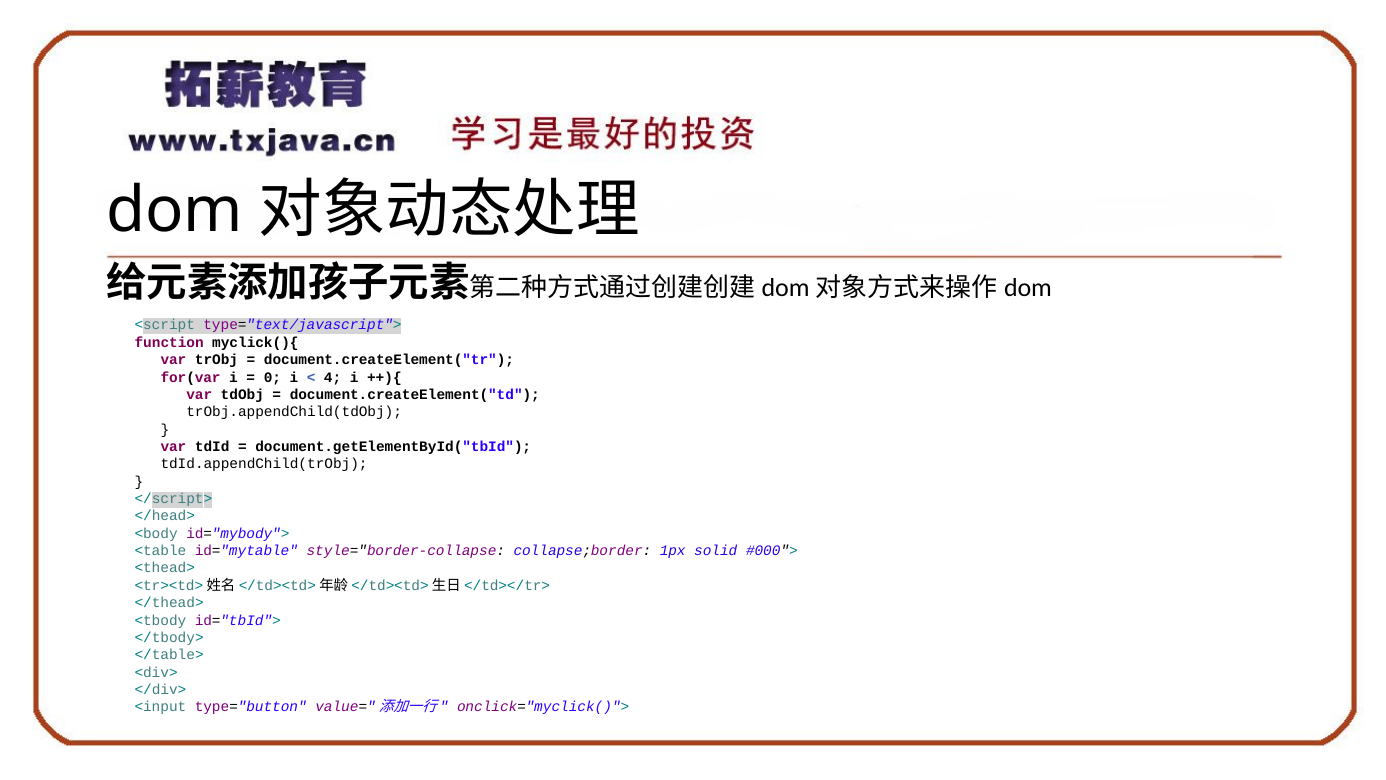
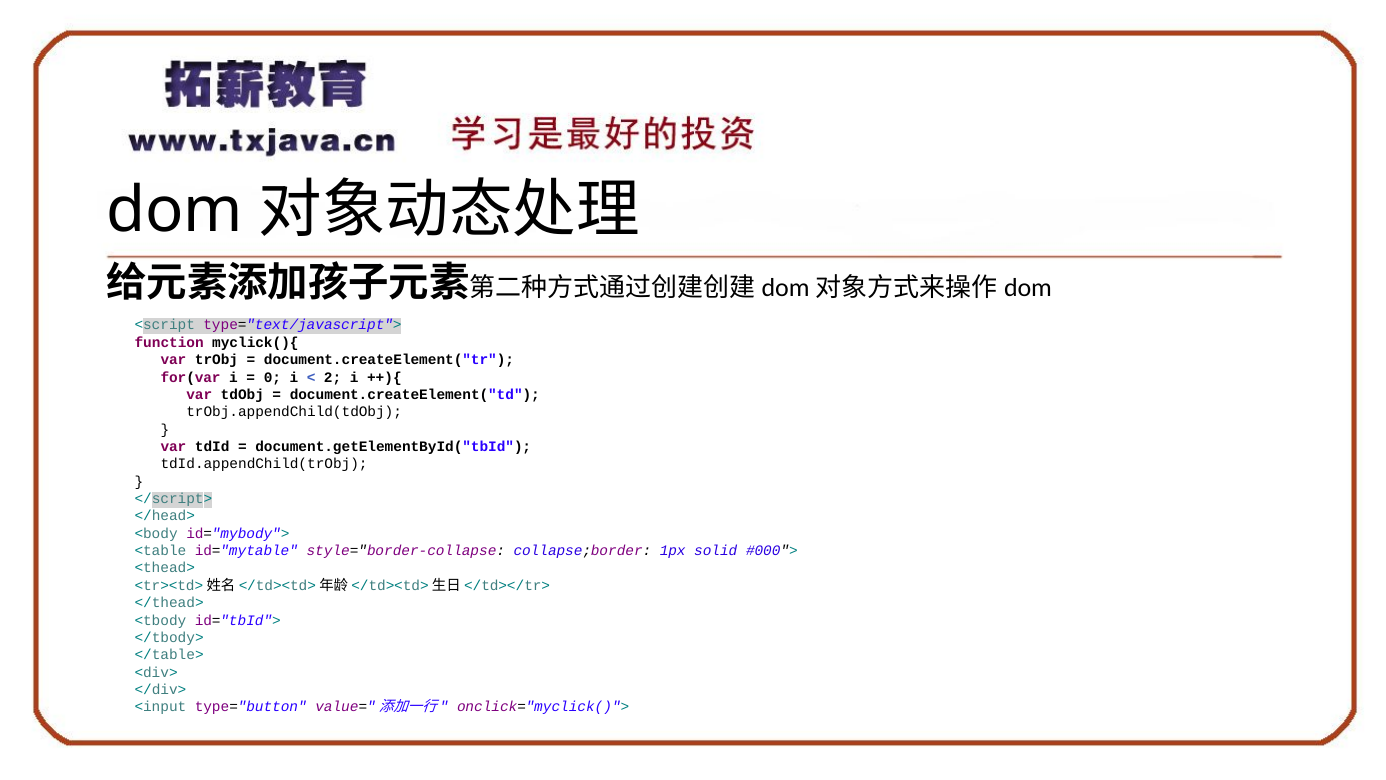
4: 4 -> 2 (333, 377)
